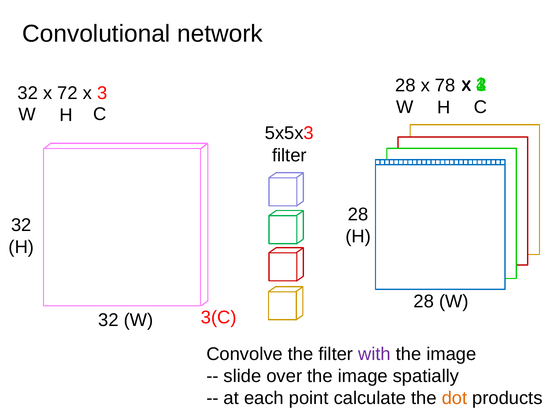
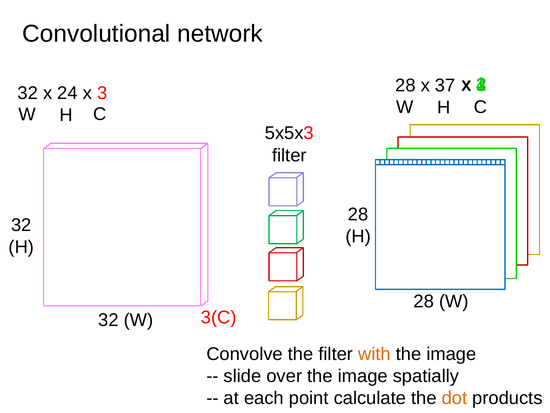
78: 78 -> 37 (445, 85)
72: 72 -> 24 (67, 93)
with colour: purple -> orange (374, 354)
